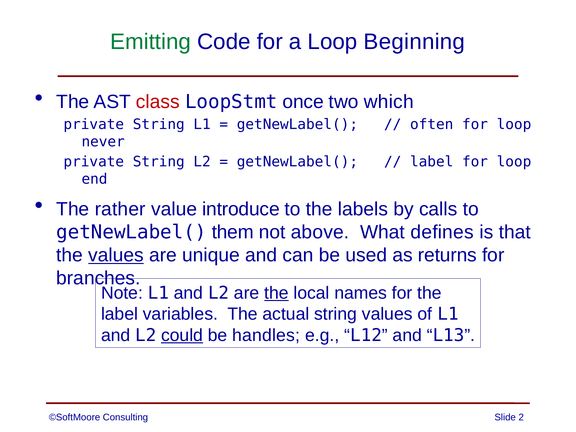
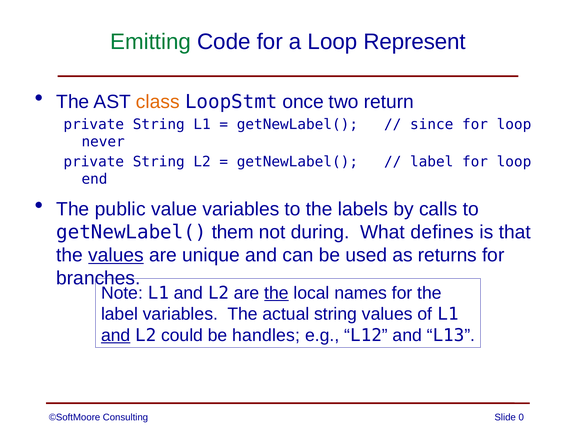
Beginning: Beginning -> Represent (415, 42)
class colour: red -> orange (158, 102)
which: which -> return (389, 102)
often: often -> since (432, 124)
rather: rather -> public (120, 209)
value introduce: introduce -> variables (241, 209)
above: above -> during (320, 232)
and underline: none -> present (116, 335)
could underline: present -> none (182, 335)
2: 2 -> 0 (521, 417)
